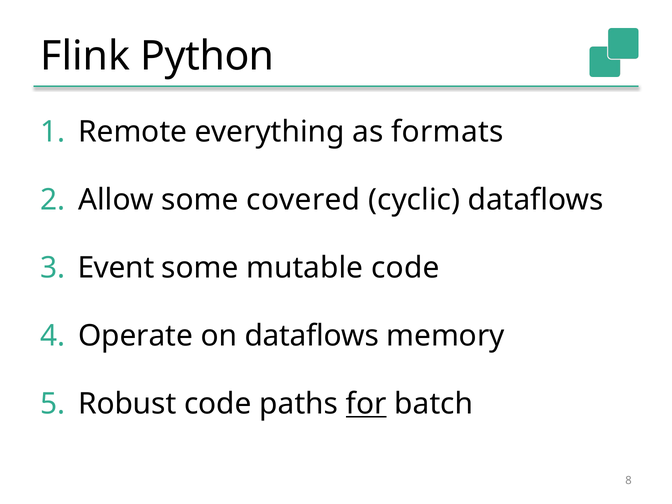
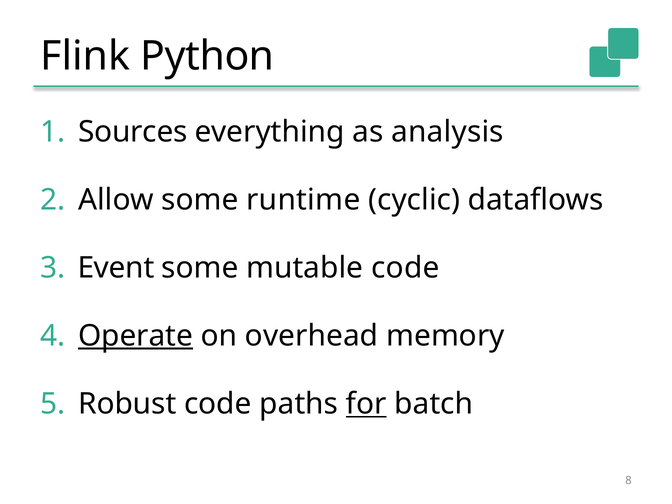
Remote: Remote -> Sources (133, 132)
formats: formats -> analysis (447, 132)
covered: covered -> runtime (303, 200)
Operate underline: none -> present (136, 336)
on dataflows: dataflows -> overhead (312, 336)
